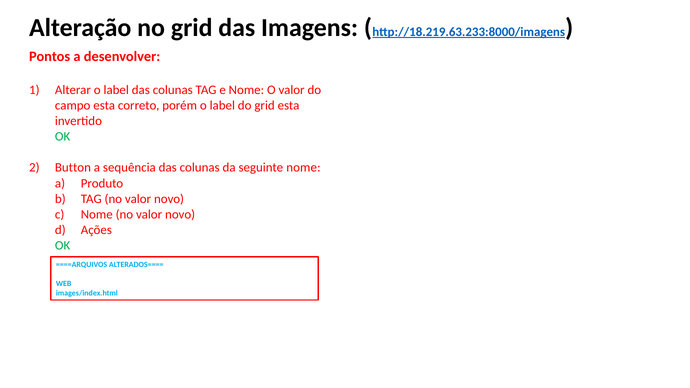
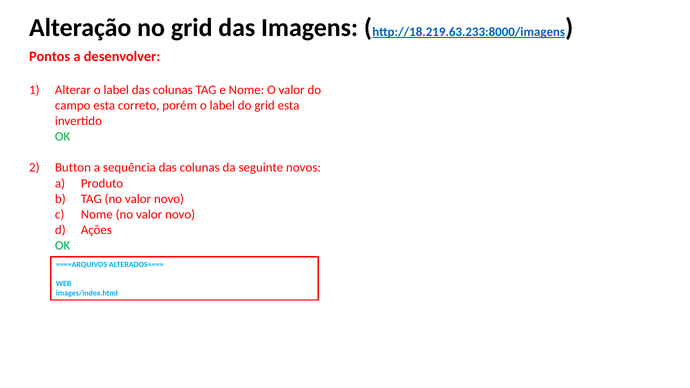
seguinte nome: nome -> novos (303, 168)
